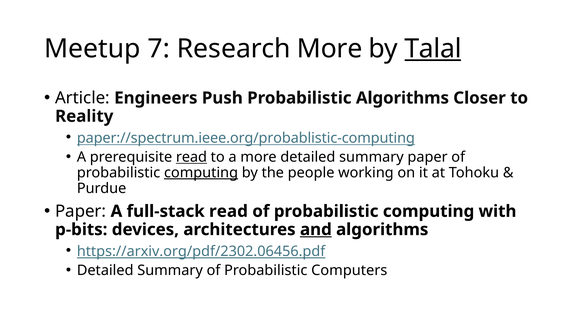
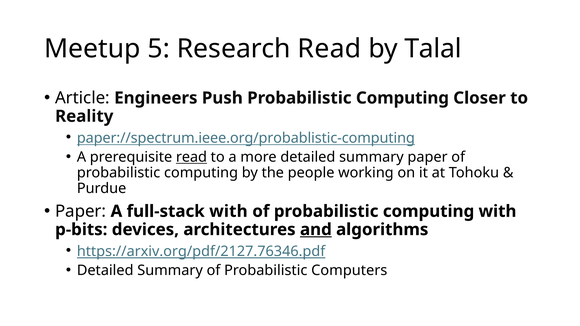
7: 7 -> 5 (159, 49)
Research More: More -> Read (329, 49)
Talal underline: present -> none (433, 49)
Push Probabilistic Algorithms: Algorithms -> Computing (402, 98)
computing underline: present -> none (201, 173)
full-stack read: read -> with (228, 211)
https://arxiv.org/pdf/2302.06456.pdf: https://arxiv.org/pdf/2302.06456.pdf -> https://arxiv.org/pdf/2127.76346.pdf (201, 251)
